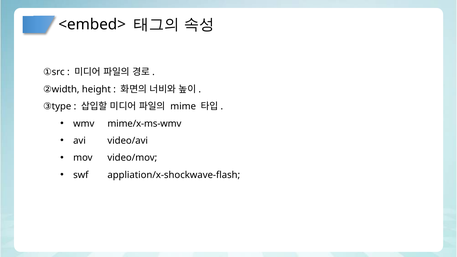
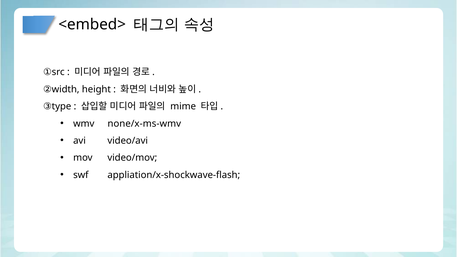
mime/x-ms-wmv: mime/x-ms-wmv -> none/x-ms-wmv (144, 124)
